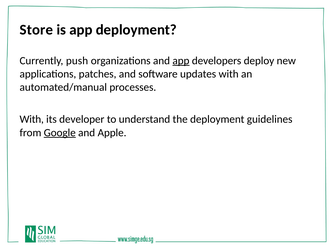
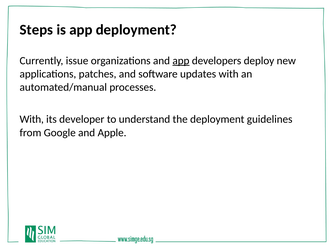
Store: Store -> Steps (36, 30)
push: push -> issue (77, 61)
Google underline: present -> none (60, 133)
